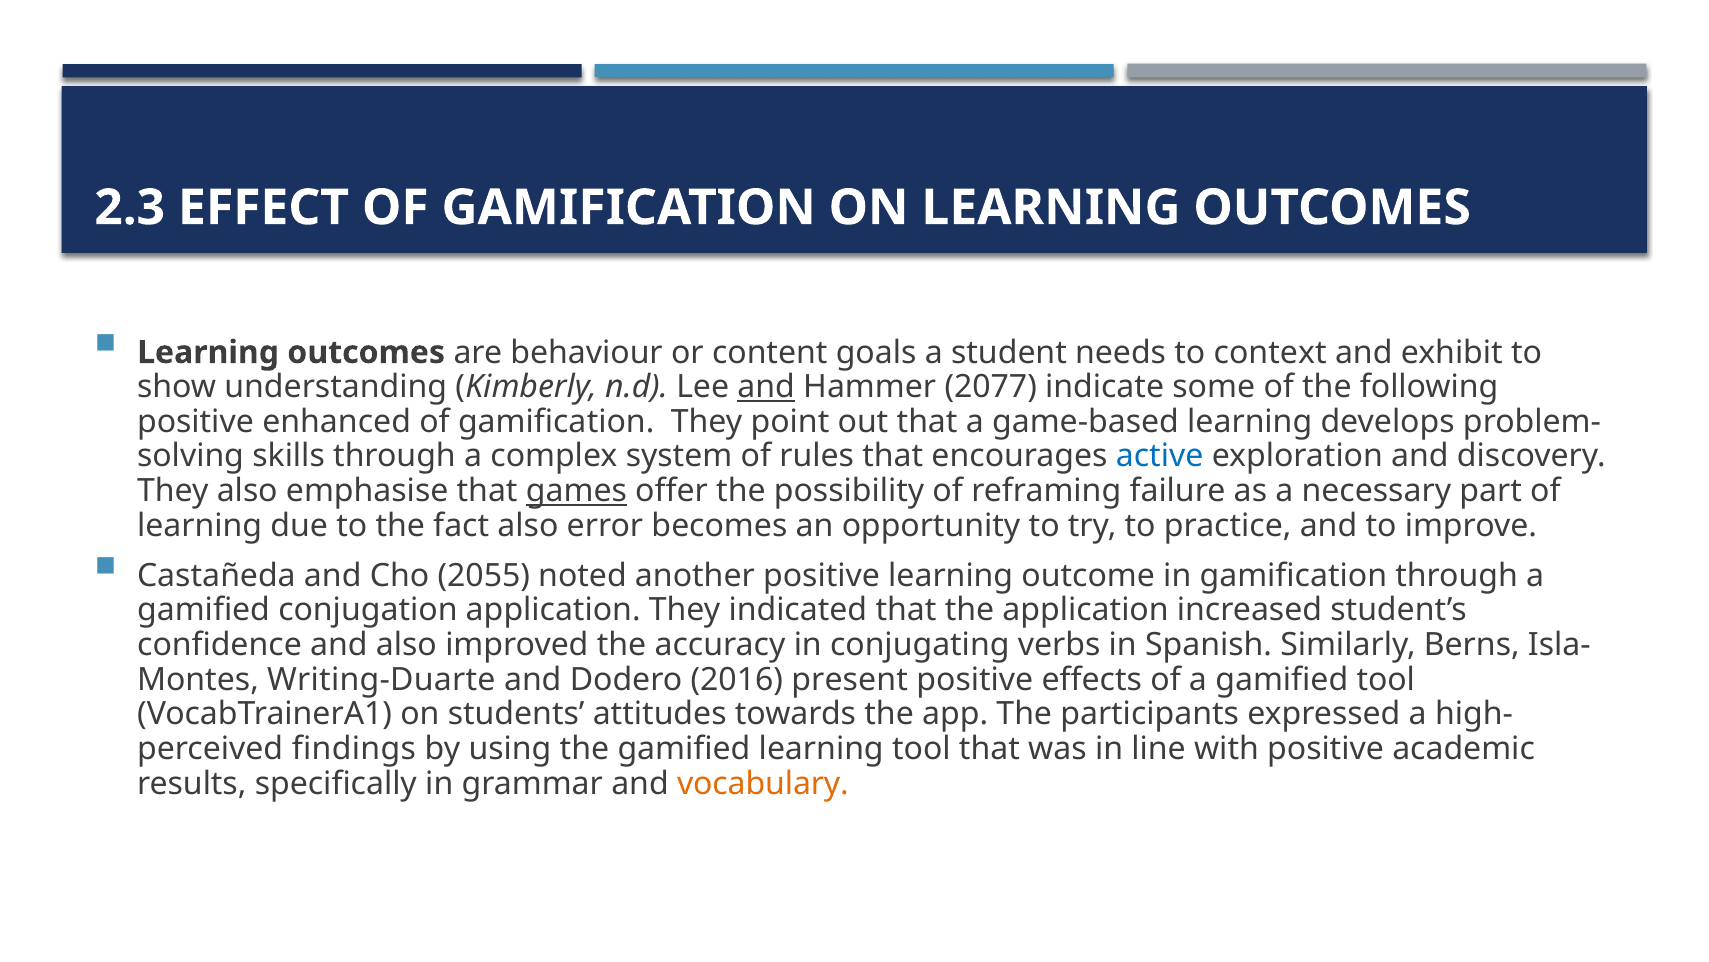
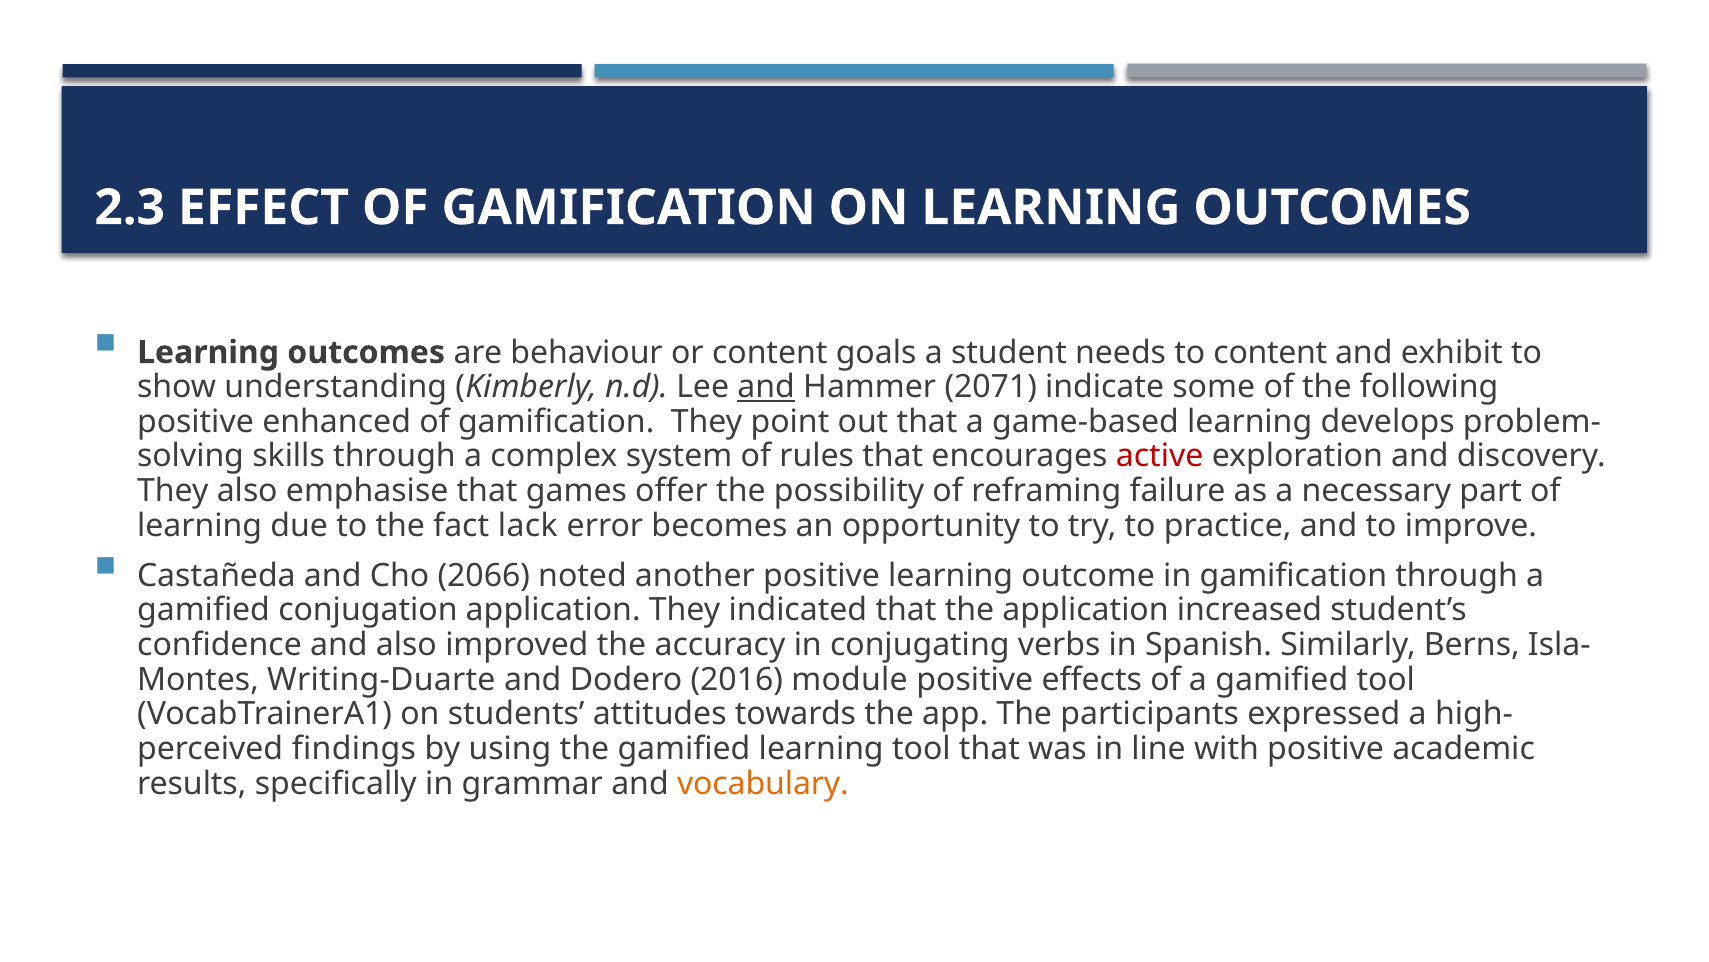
to context: context -> content (1270, 352)
2077: 2077 -> 2071 (991, 387)
active colour: blue -> red (1160, 456)
games underline: present -> none (576, 491)
fact also: also -> lack (528, 525)
2055: 2055 -> 2066 (484, 575)
present: present -> module (850, 679)
